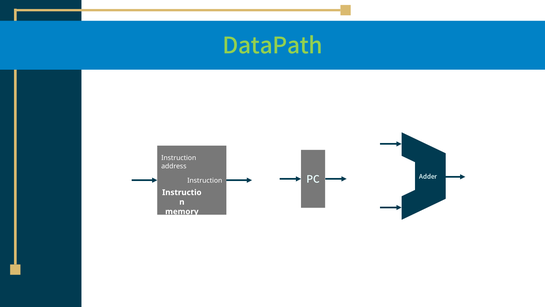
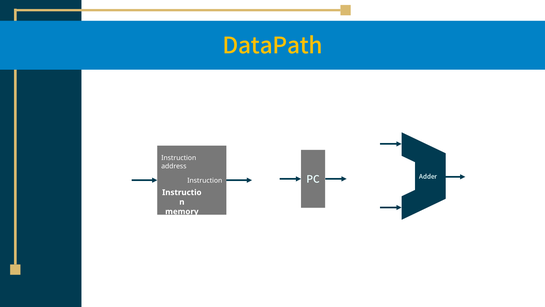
DataPath colour: light green -> yellow (273, 46)
